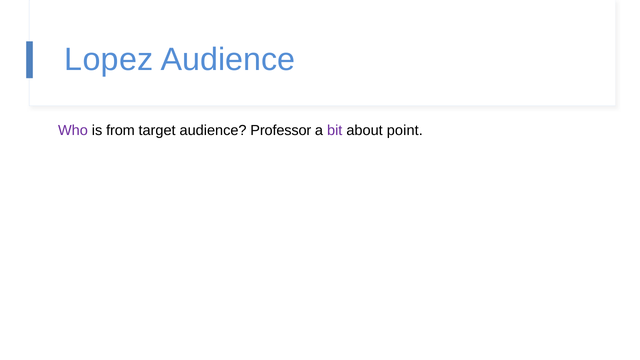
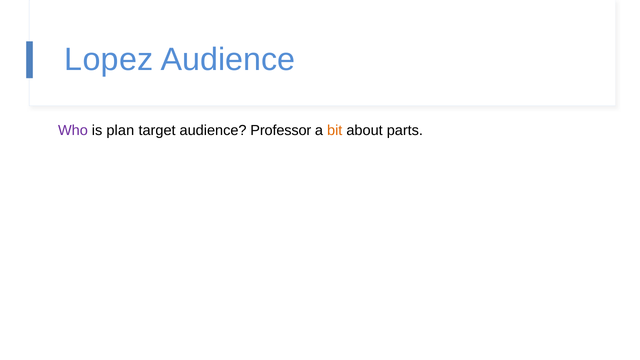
from: from -> plan (120, 130)
bit colour: purple -> orange (335, 130)
point: point -> parts (405, 130)
